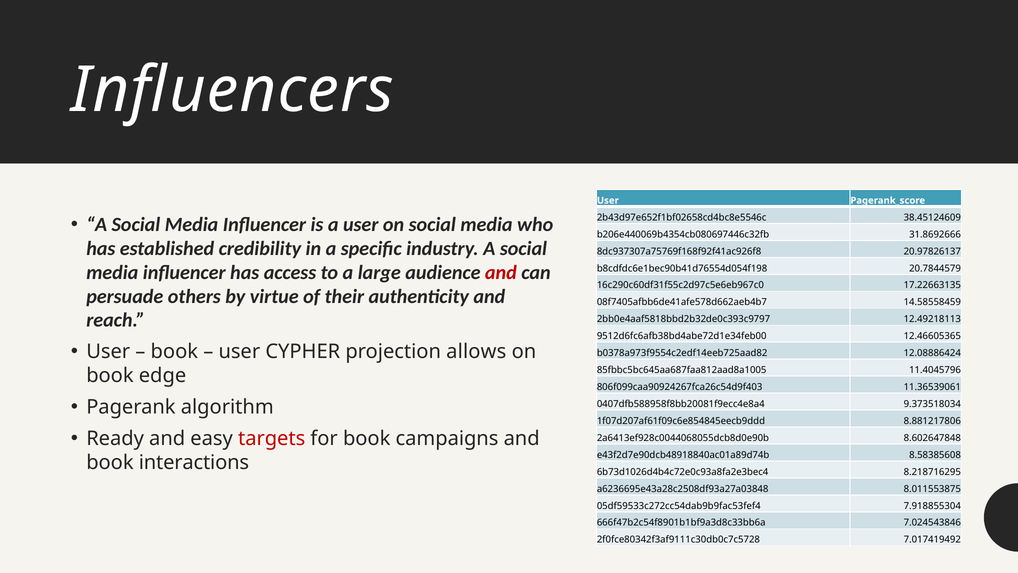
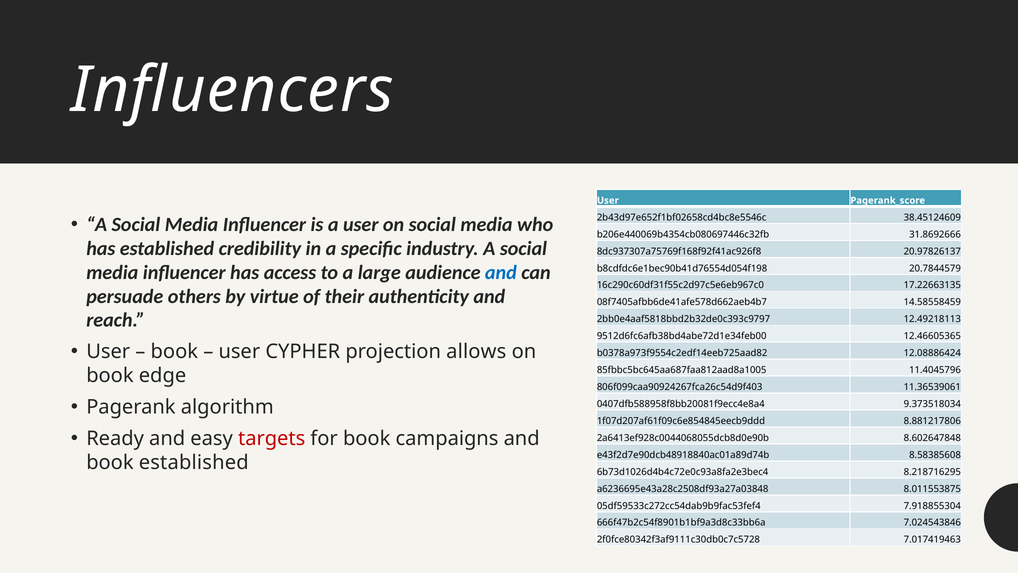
and colour: red -> blue (501, 272)
book interactions: interactions -> established (194, 462)
7.017419492: 7.017419492 -> 7.017419463 (932, 539)
